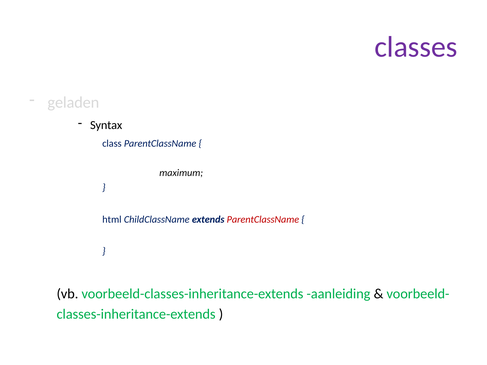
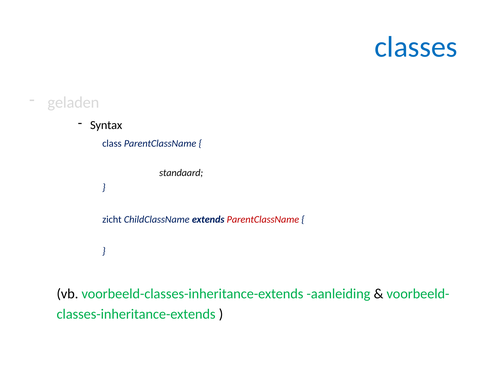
classes colour: purple -> blue (416, 47)
maximum: maximum -> standaard (181, 173)
html: html -> zicht (112, 219)
